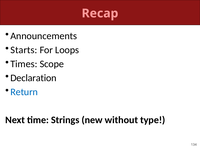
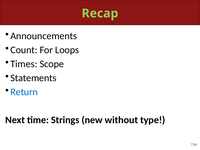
Recap colour: pink -> light green (100, 13)
Starts: Starts -> Count (24, 50)
Declaration: Declaration -> Statements (33, 78)
